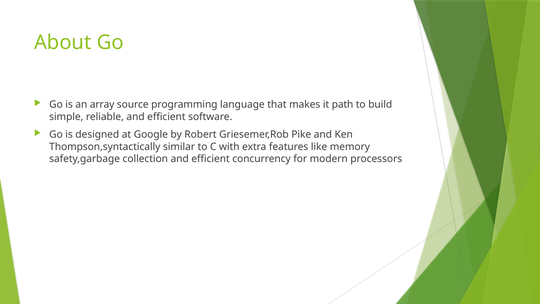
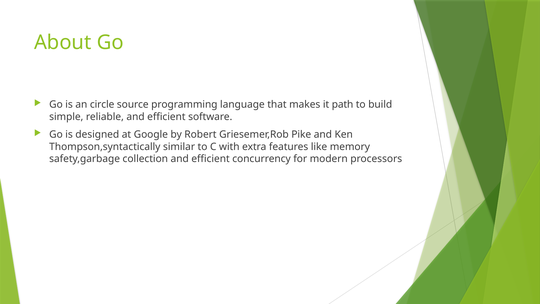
array: array -> circle (102, 105)
